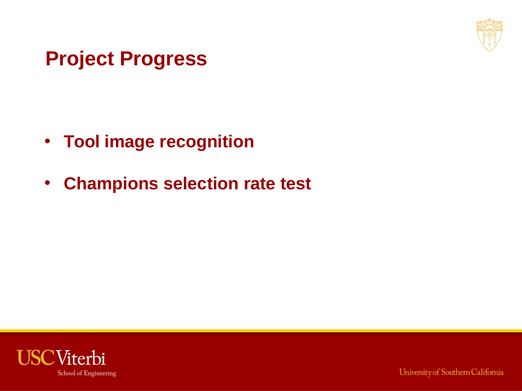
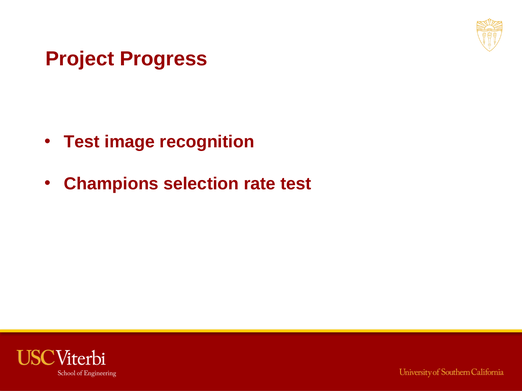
Tool: Tool -> Test (82, 142)
